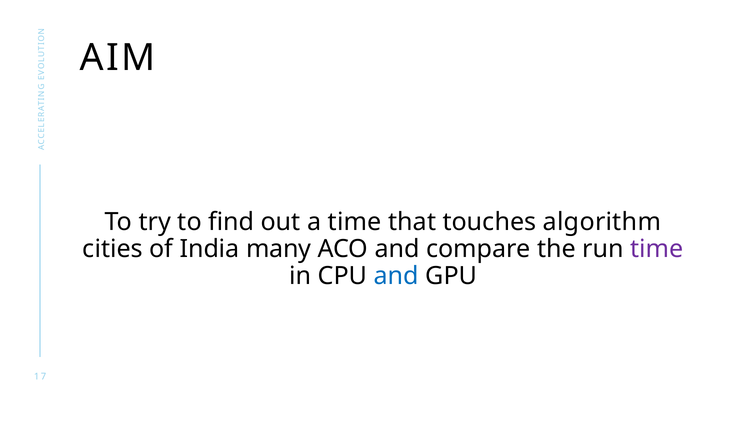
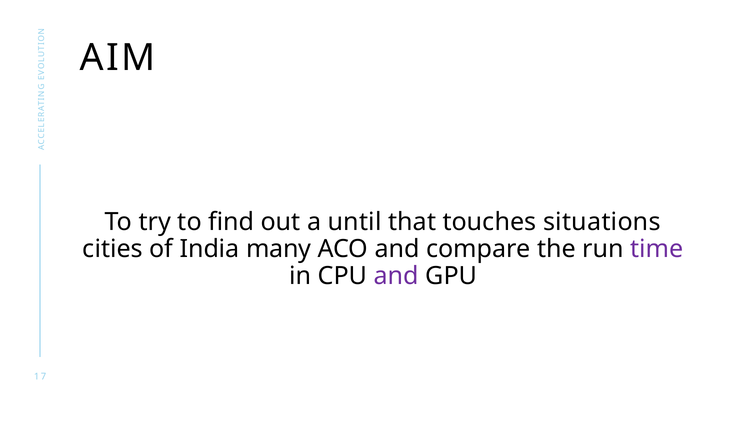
a time: time -> until (355, 222)
algorithm: algorithm -> situations (602, 222)
and colour: blue -> purple (396, 276)
